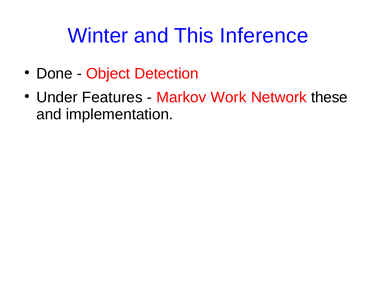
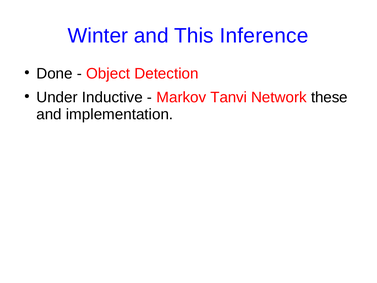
Features: Features -> Inductive (112, 97)
Work: Work -> Tanvi (229, 97)
